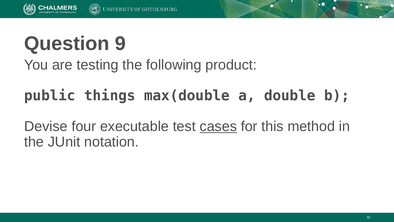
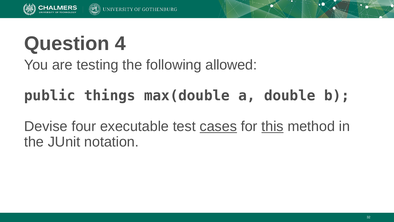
9: 9 -> 4 (120, 44)
product: product -> allowed (231, 65)
this underline: none -> present (272, 126)
